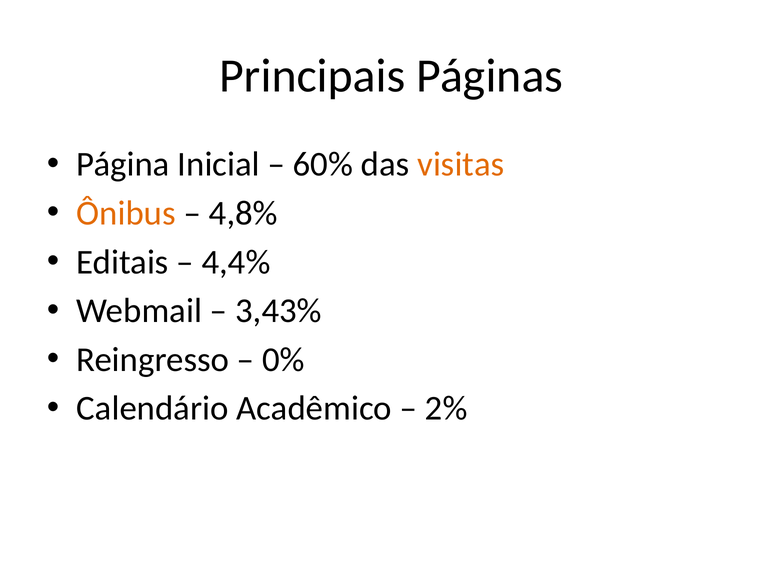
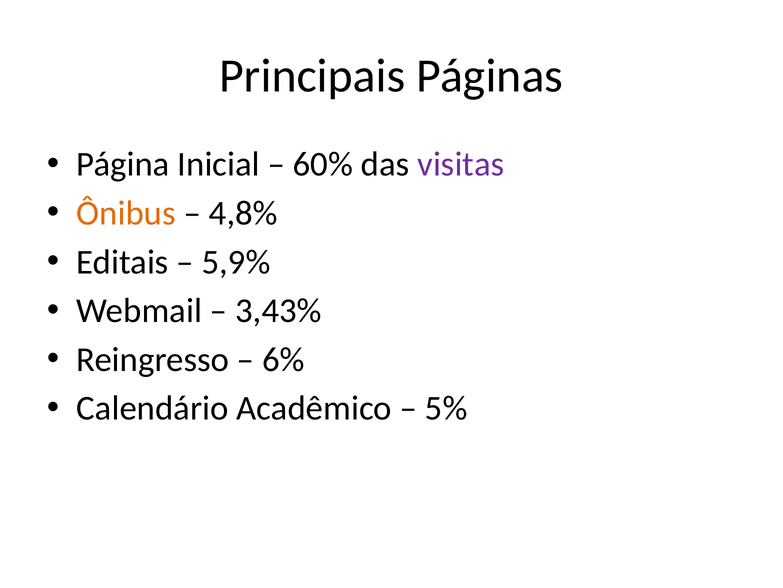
visitas colour: orange -> purple (461, 164)
4,4%: 4,4% -> 5,9% (236, 262)
0%: 0% -> 6% (284, 359)
2%: 2% -> 5% (446, 408)
